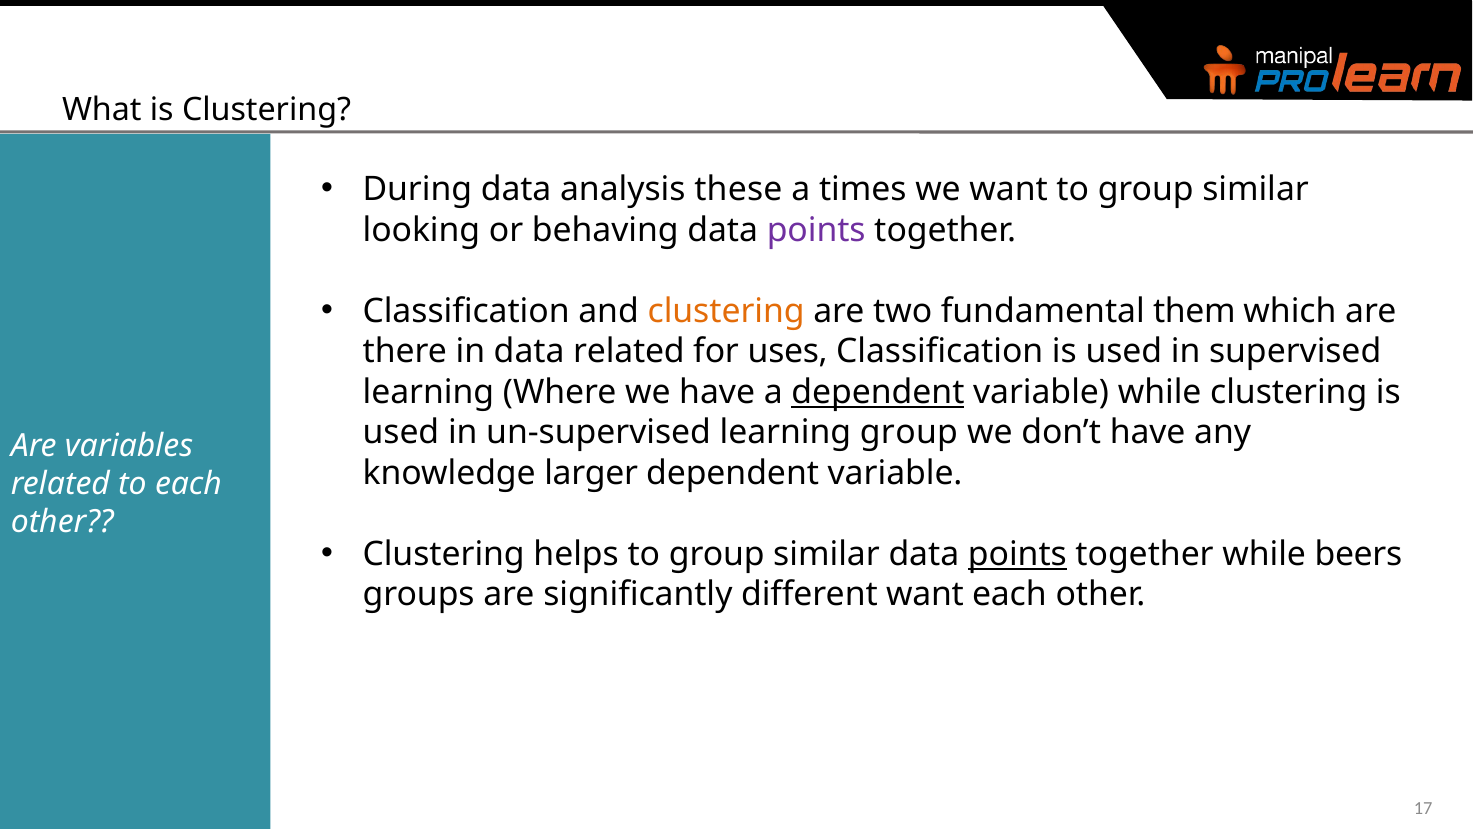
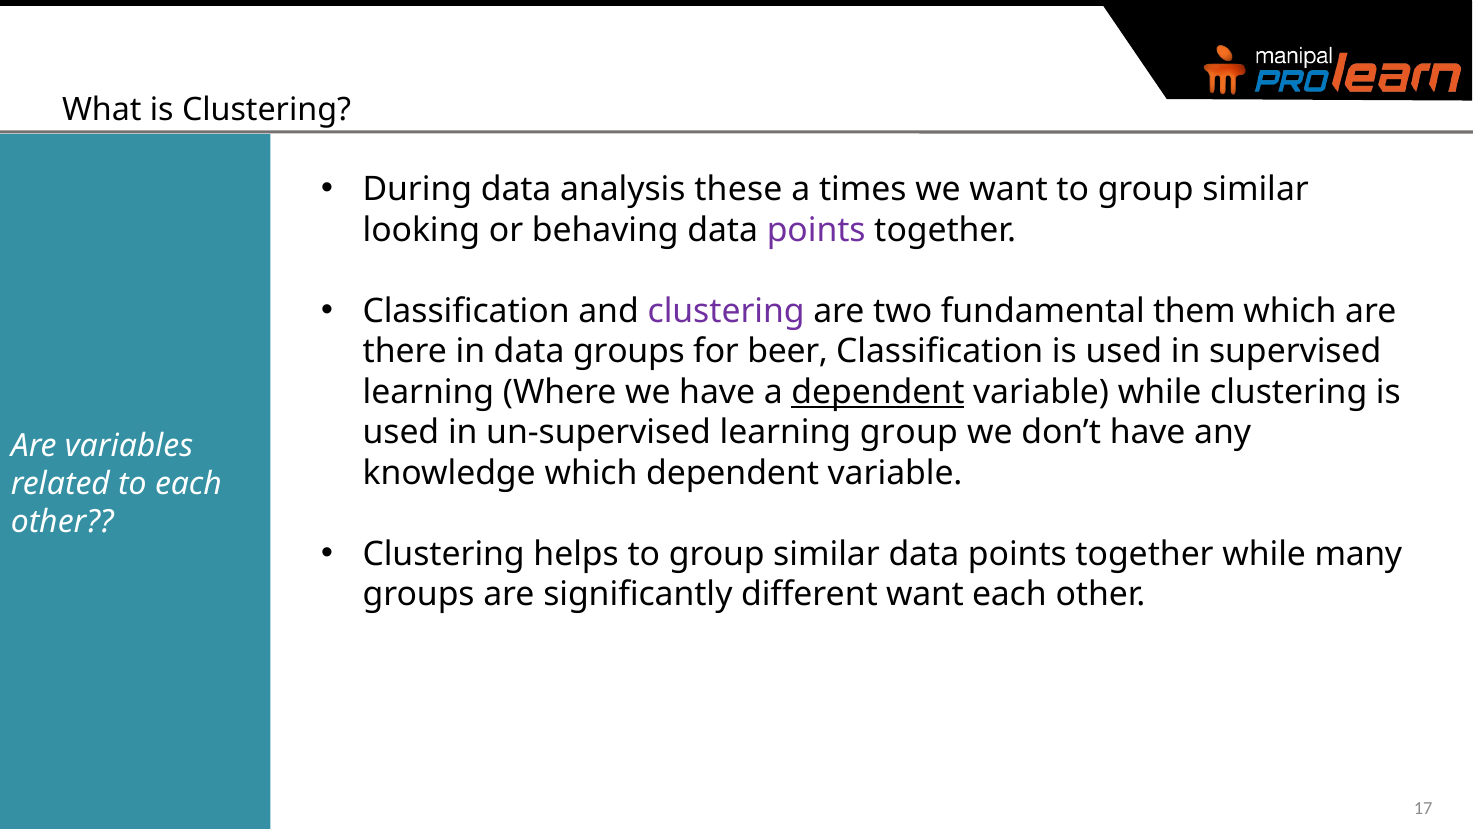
clustering colour: orange -> purple (726, 311)
data related: related -> groups (629, 351)
uses: uses -> beer (788, 351)
knowledge larger: larger -> which (591, 473)
points underline: present -> none (1017, 554)
beers: beers -> many (1358, 554)
